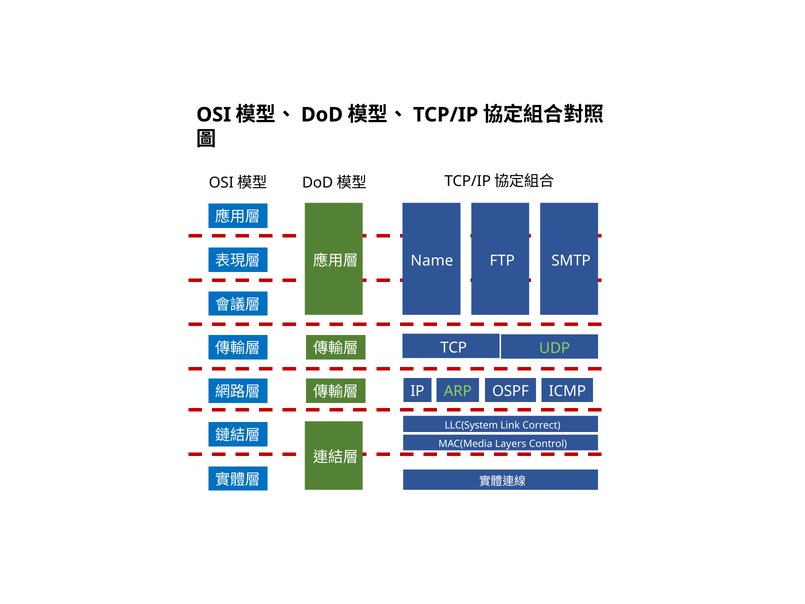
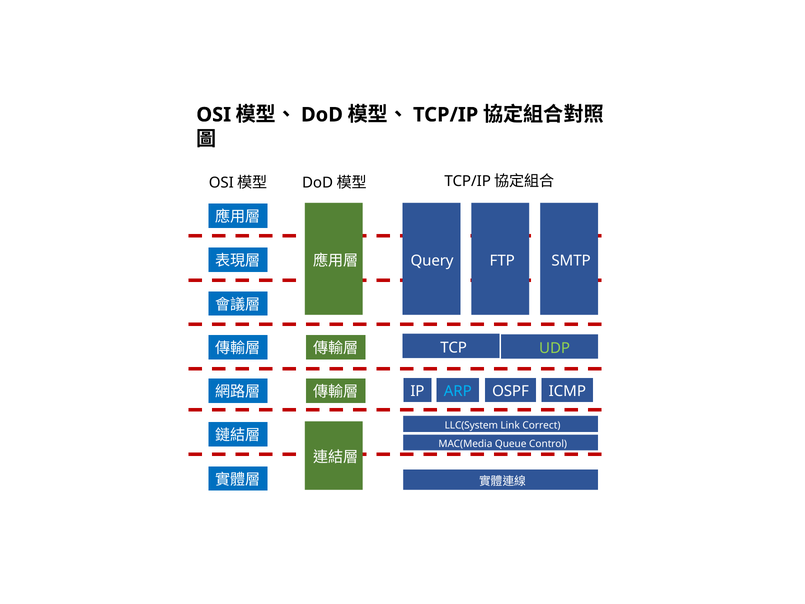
Name: Name -> Query (432, 261)
ARP colour: light green -> light blue (458, 391)
Layers: Layers -> Queue (511, 444)
